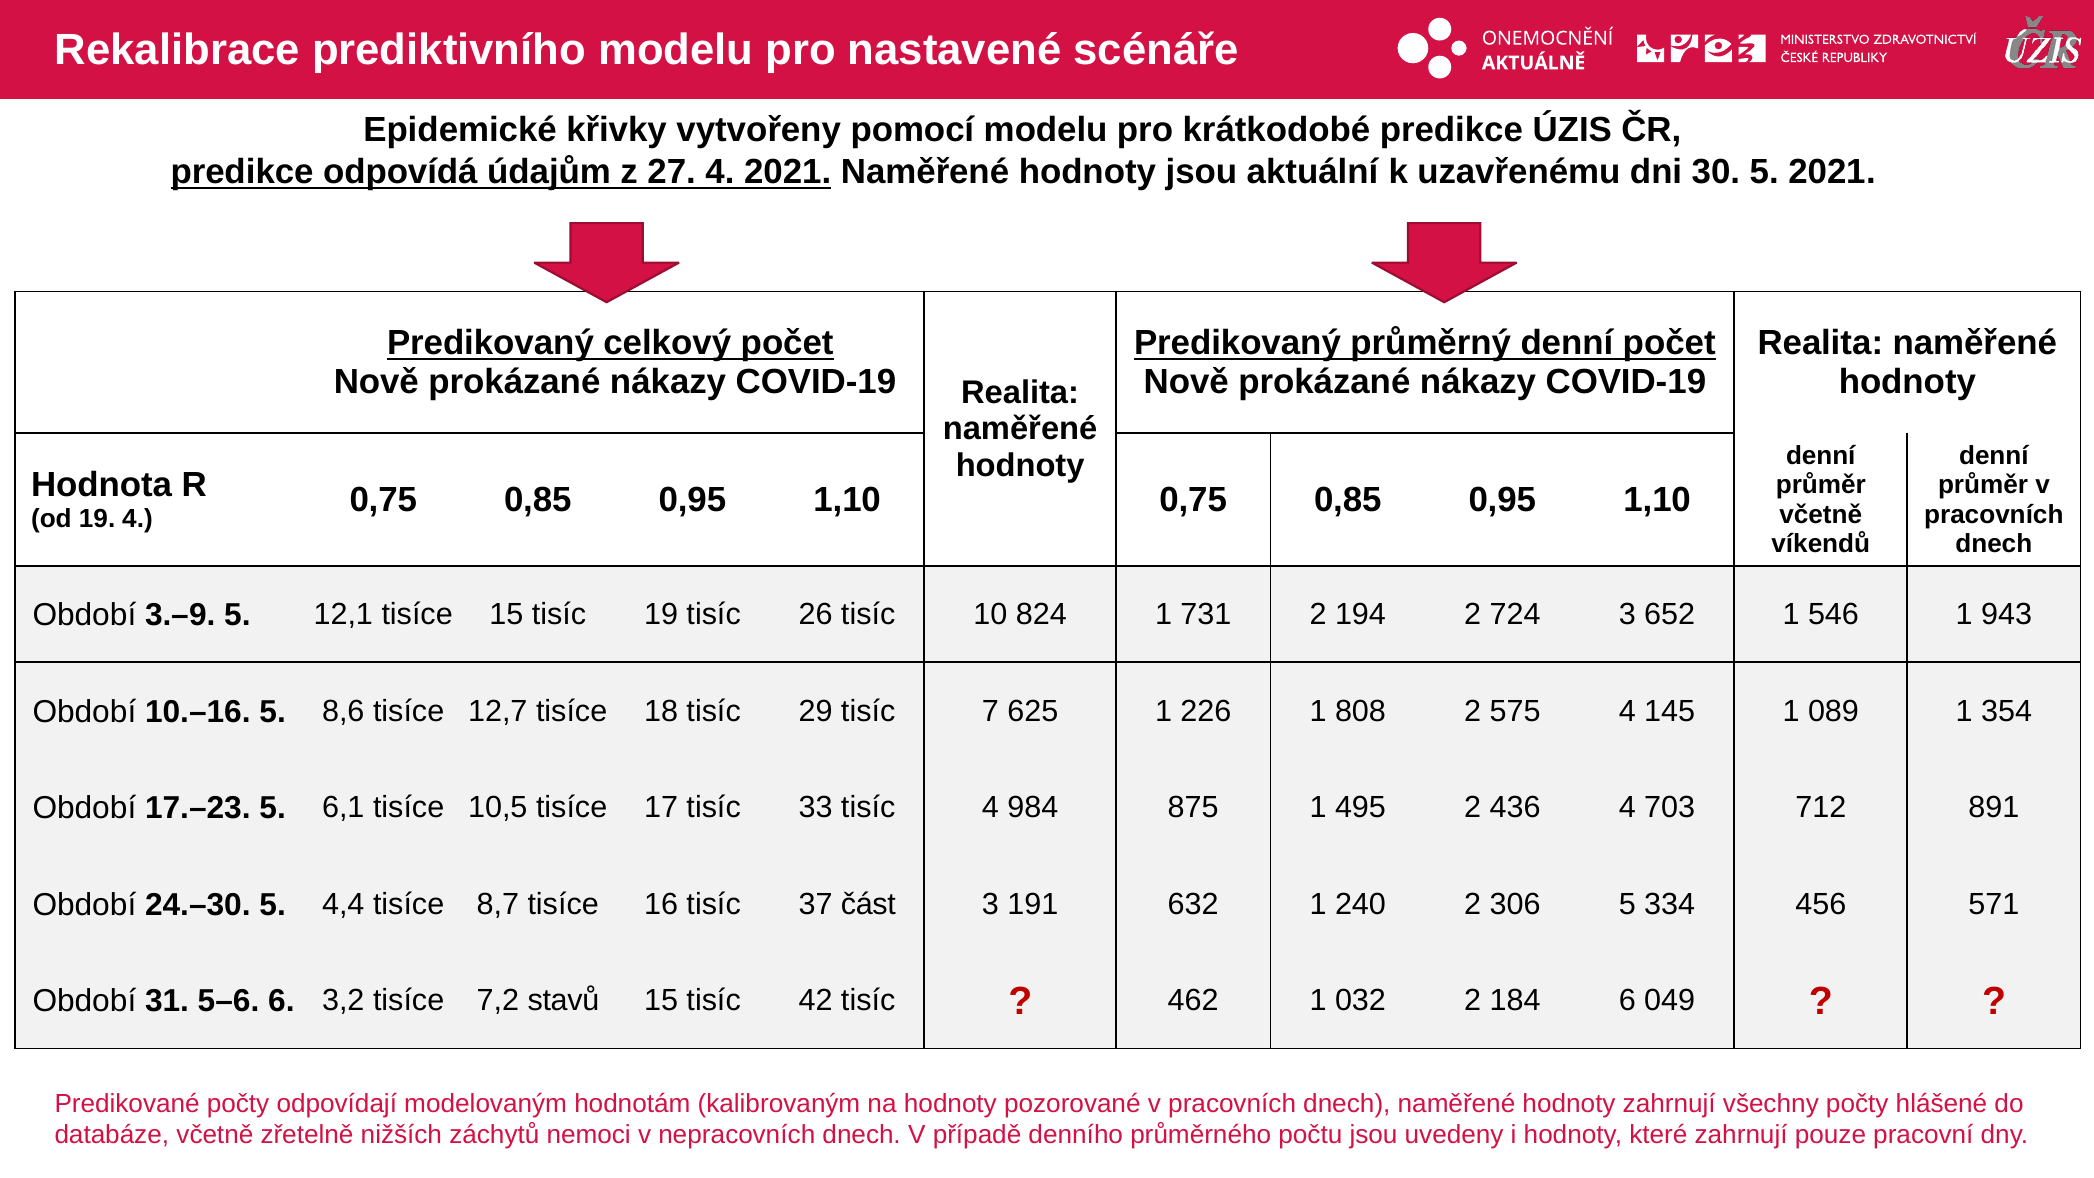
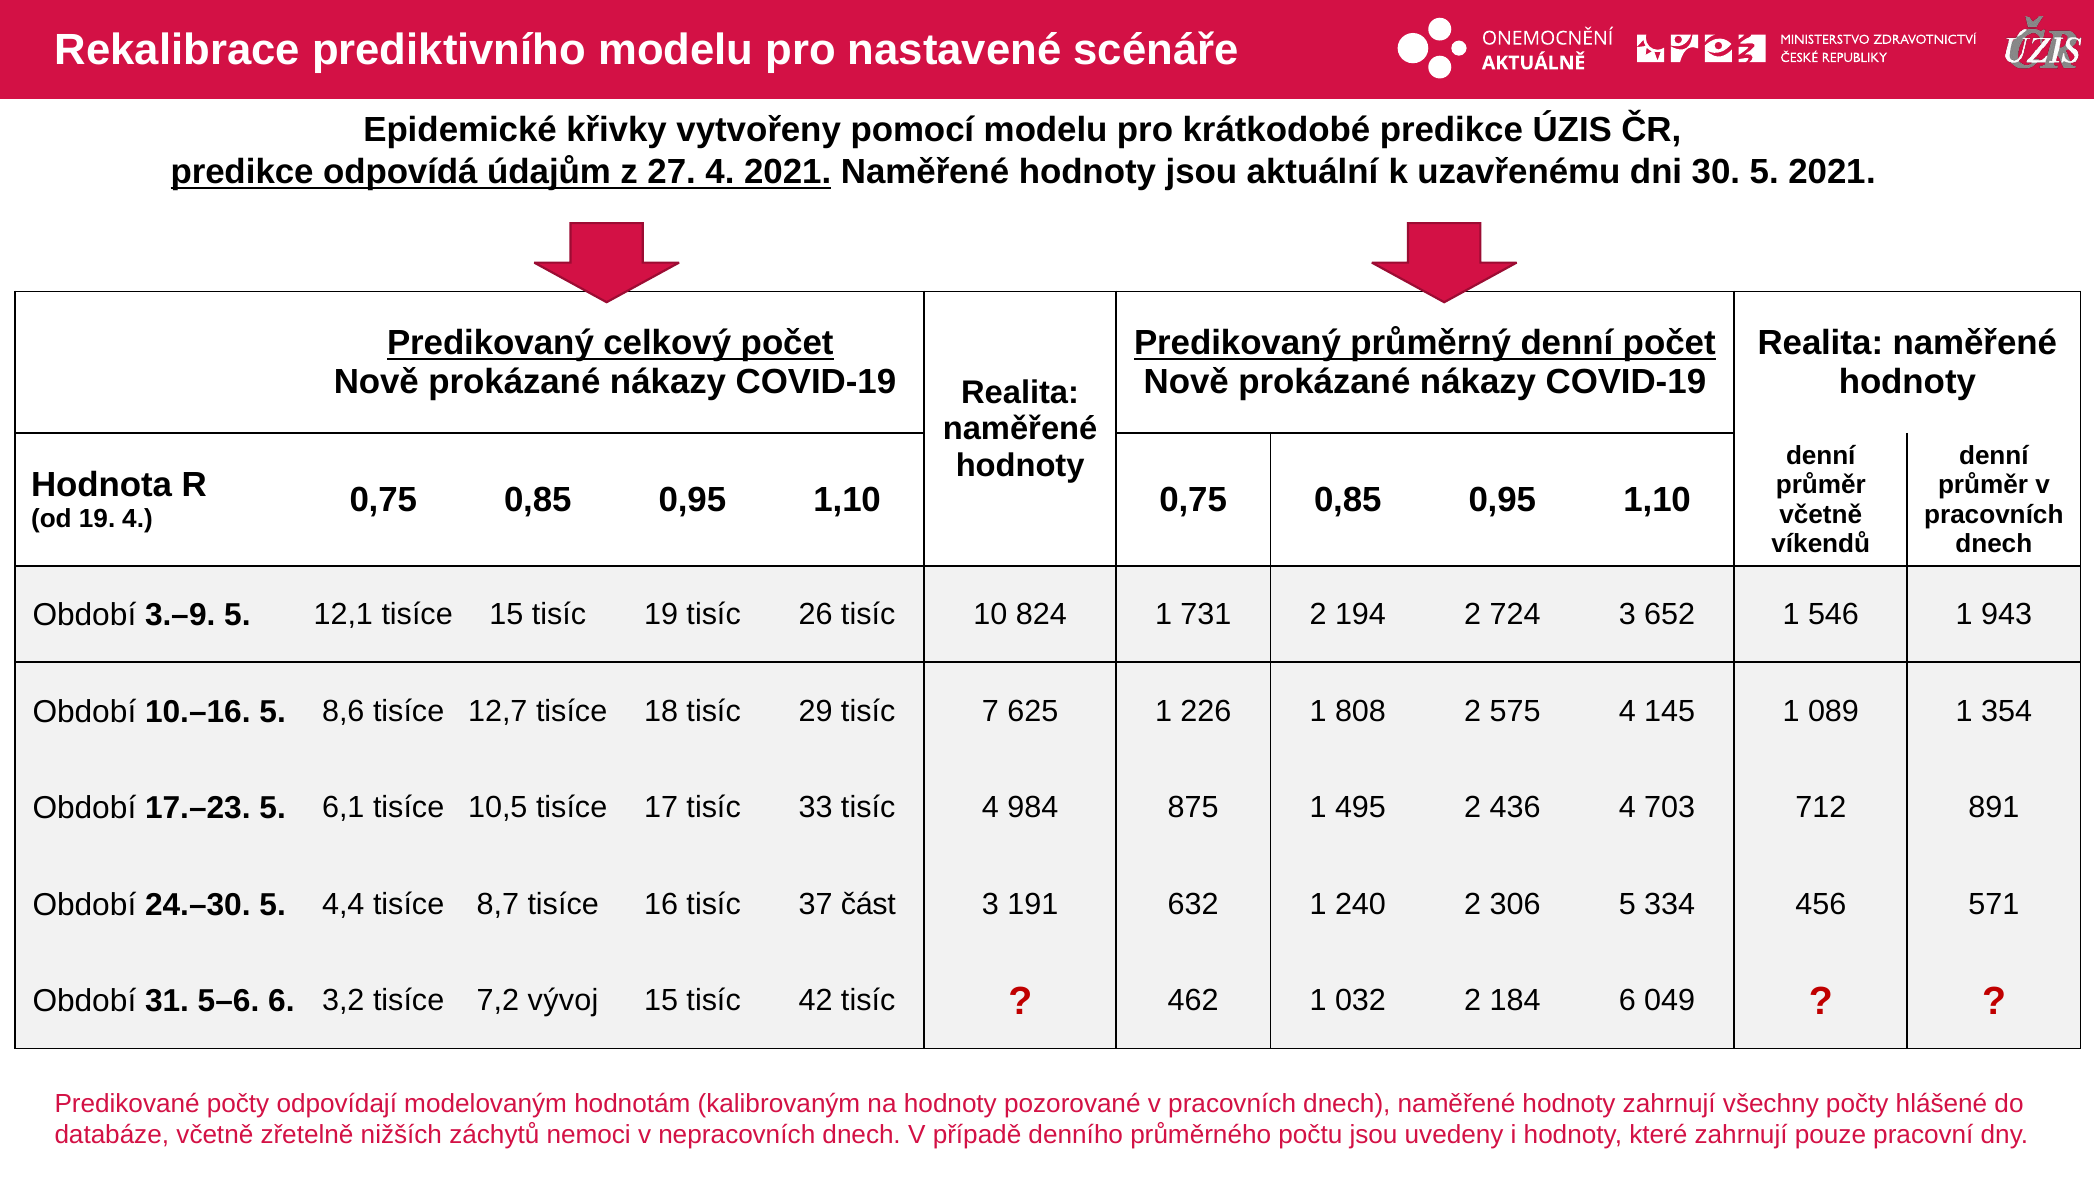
stavů: stavů -> vývoj (563, 1001)
